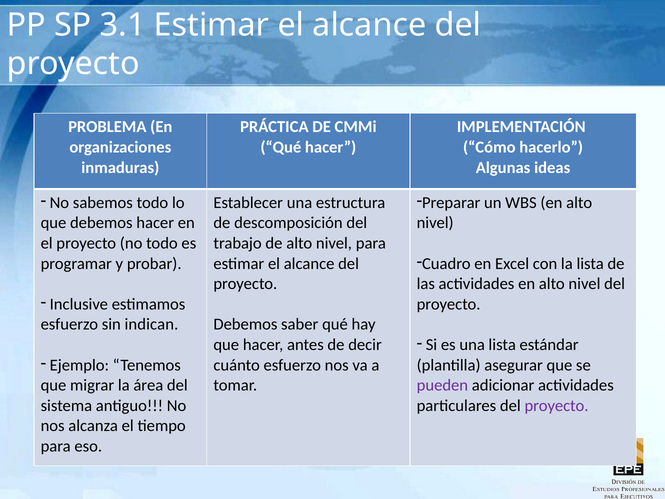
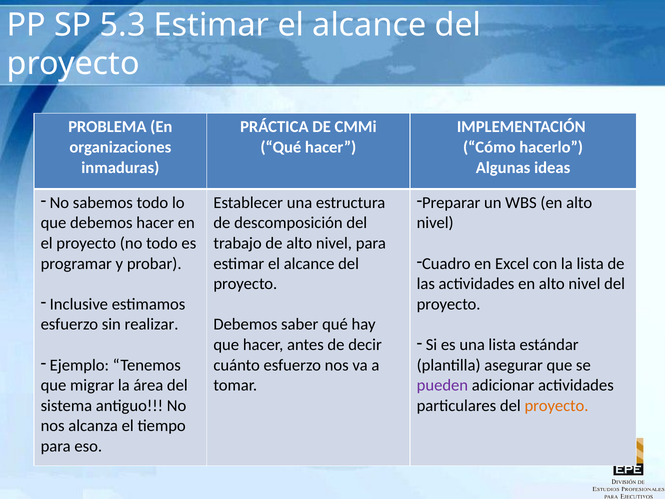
3.1: 3.1 -> 5.3 (123, 25)
indican: indican -> realizar (152, 324)
proyecto colour: purple -> orange (556, 406)
